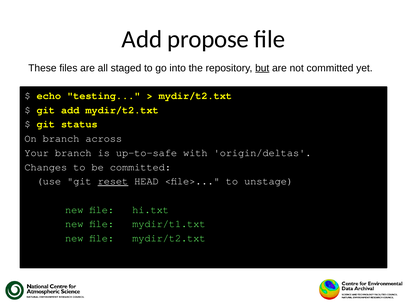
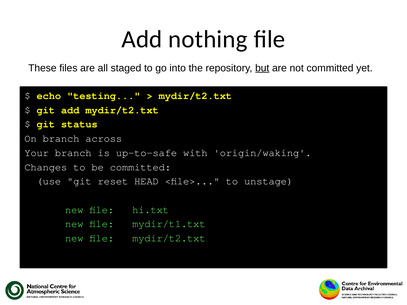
propose: propose -> nothing (208, 39)
origin/deltas: origin/deltas -> origin/waking (263, 153)
reset underline: present -> none (113, 181)
